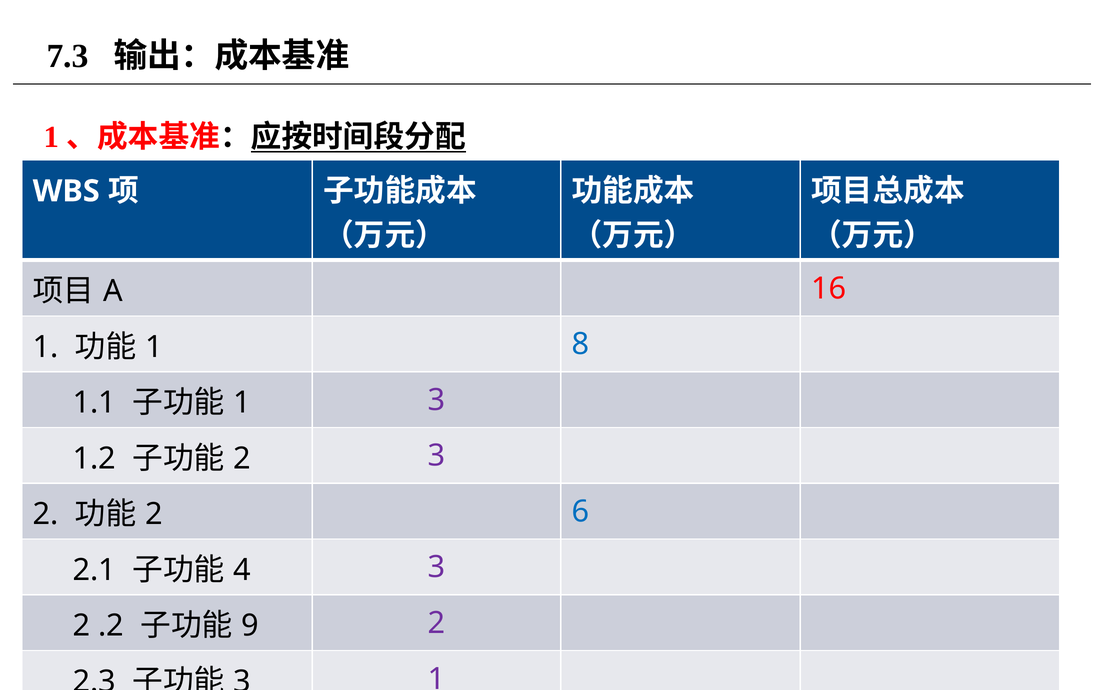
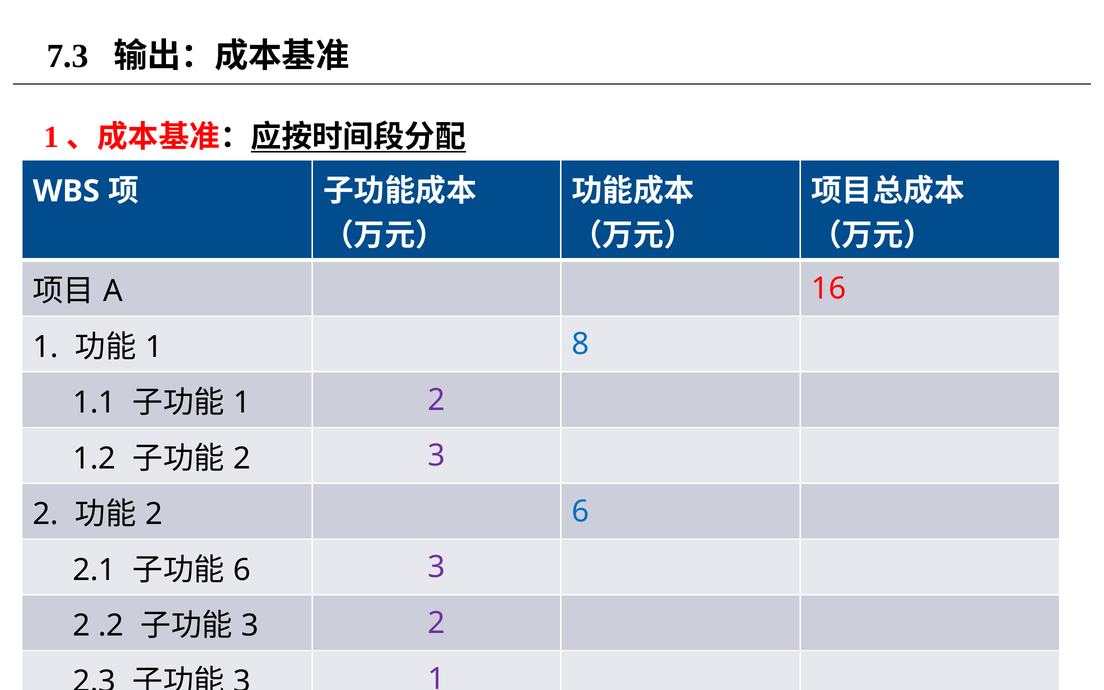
3: 3 -> 2 (436, 400)
4: 4 -> 6 (242, 570)
9: 9 -> 3 (250, 626)
